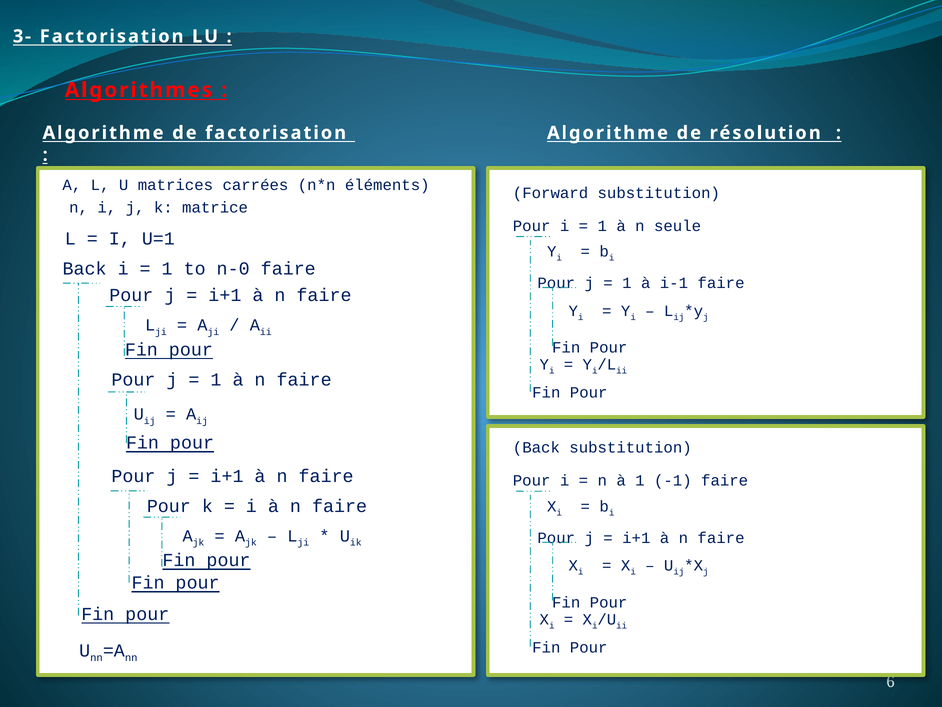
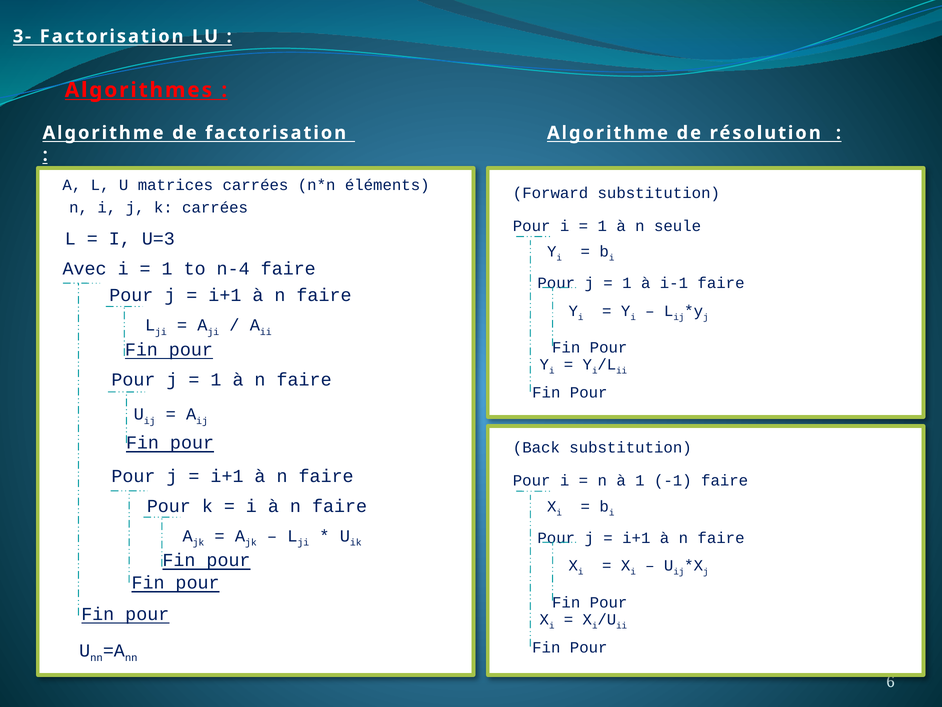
k matrice: matrice -> carrées (215, 207)
U=1: U=1 -> U=3 (158, 239)
Back: Back -> Avec (85, 268)
n-0: n-0 -> n-4 (233, 268)
